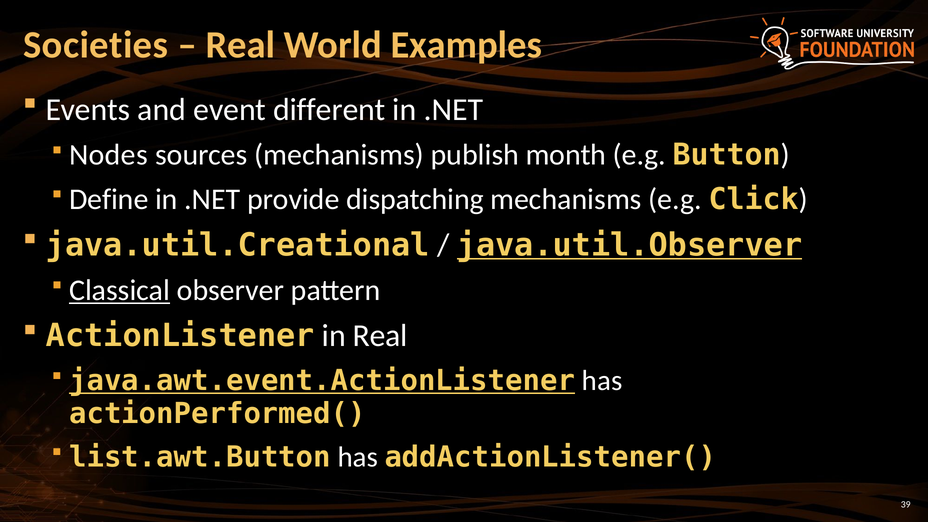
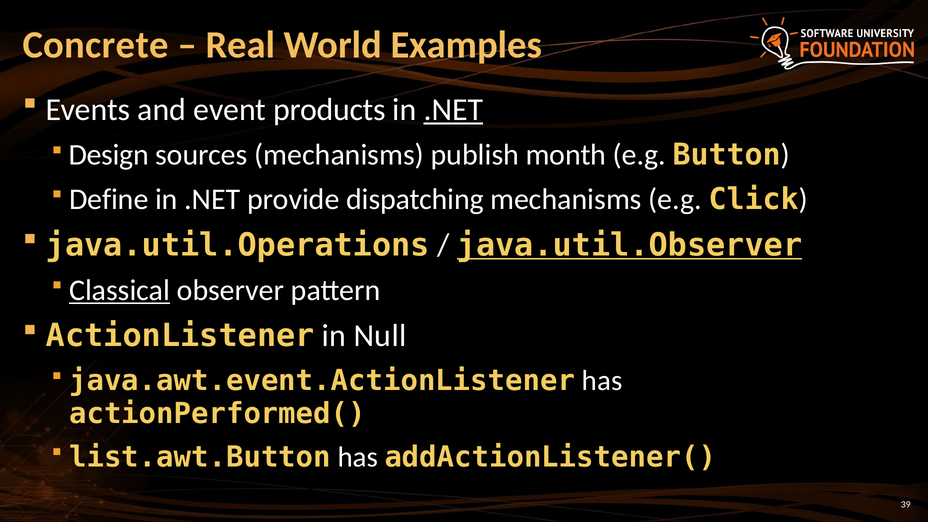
Societies: Societies -> Concrete (96, 45)
different: different -> products (329, 110)
.NET underline: none -> present (453, 110)
Nodes: Nodes -> Design (109, 155)
java.util.Creational: java.util.Creational -> java.util.Operations (238, 245)
in Real: Real -> Null (380, 336)
java.awt.event.ActionListener underline: present -> none (322, 381)
